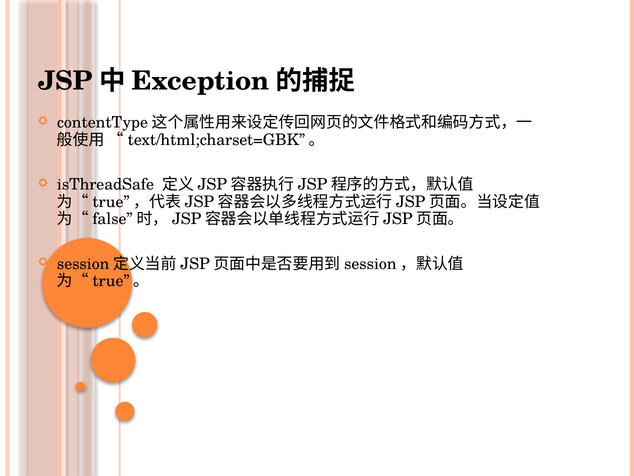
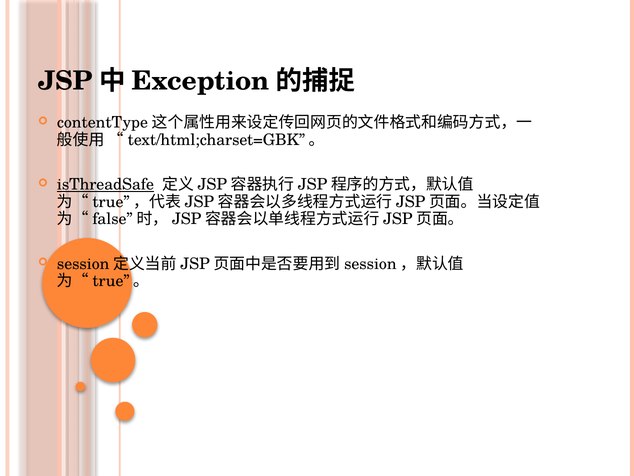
isThreadSafe underline: none -> present (105, 185)
